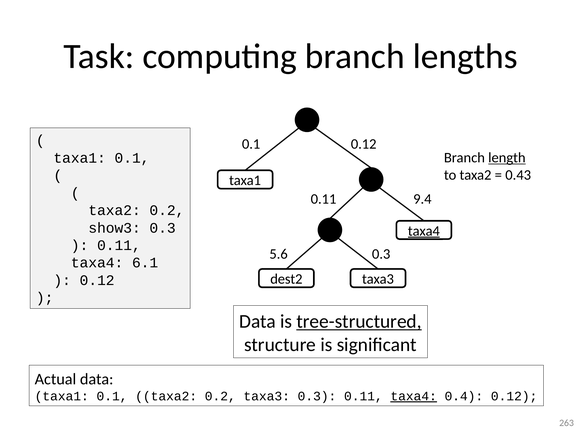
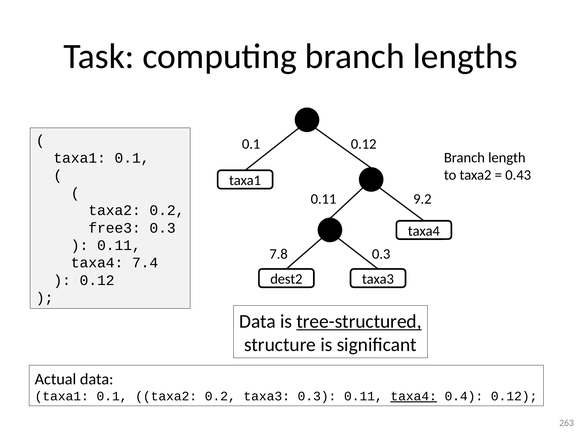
length underline: present -> none (507, 158)
9.4: 9.4 -> 9.2 (422, 199)
show3: show3 -> free3 (115, 228)
taxa4 underline: present -> none (424, 231)
5.6: 5.6 -> 7.8 (279, 254)
6.1: 6.1 -> 7.4 (145, 263)
